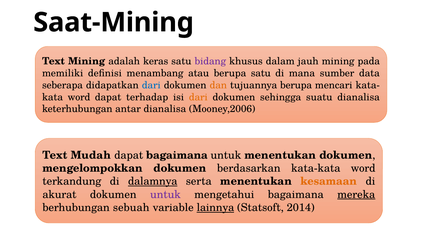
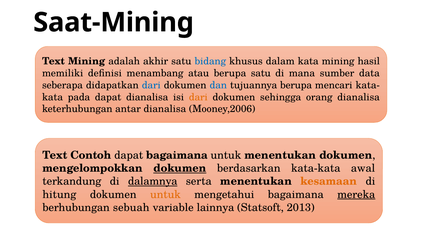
keras: keras -> akhir (156, 61)
bidang colour: purple -> blue (210, 61)
dalam jauh: jauh -> kata (308, 61)
pada: pada -> hasil (369, 61)
dan colour: orange -> blue (218, 85)
word: word -> pada (79, 97)
dapat terhadap: terhadap -> dianalisa (147, 97)
suatu: suatu -> orang (319, 97)
Mudah: Mudah -> Contoh (91, 155)
dokumen underline: none -> present (180, 168)
kata-kata word: word -> awal (363, 168)
akurat: akurat -> hitung (59, 195)
untuk colour: purple -> orange (165, 195)
lainnya underline: present -> none (215, 208)
2014: 2014 -> 2013 (301, 208)
